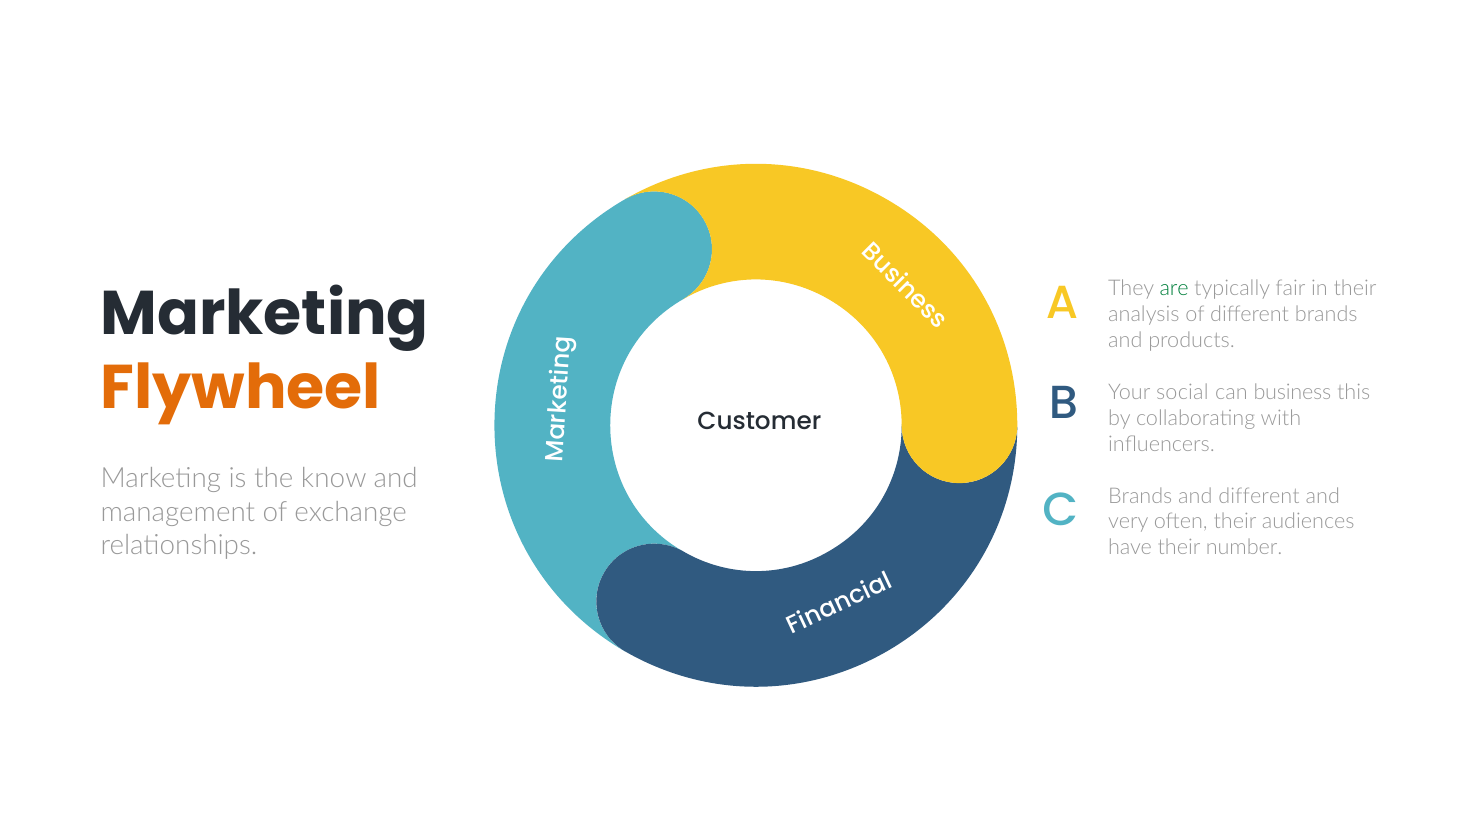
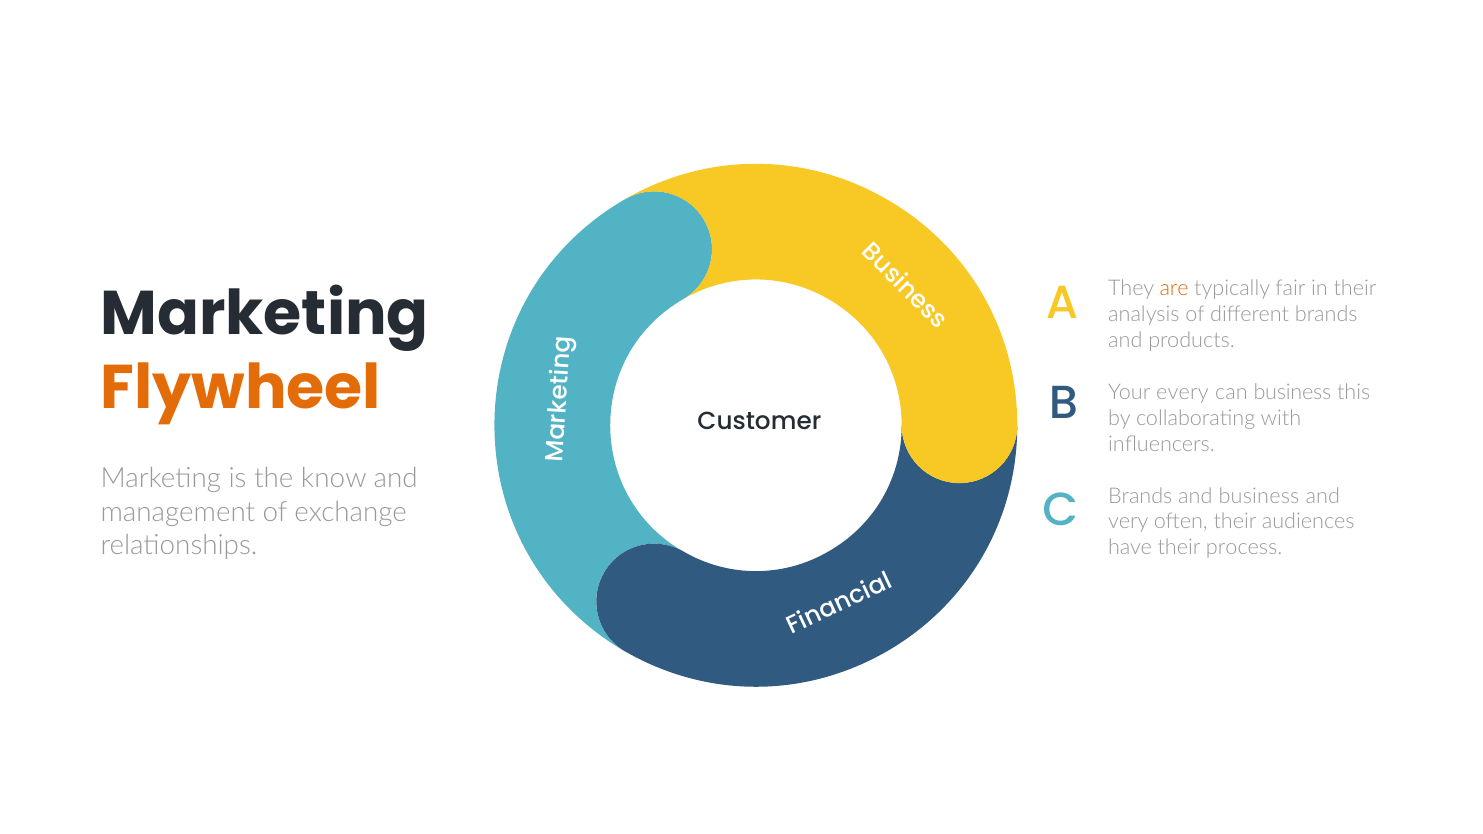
are colour: green -> orange (1174, 288)
social: social -> every (1182, 392)
and different: different -> business (1259, 496)
number: number -> process (1244, 548)
